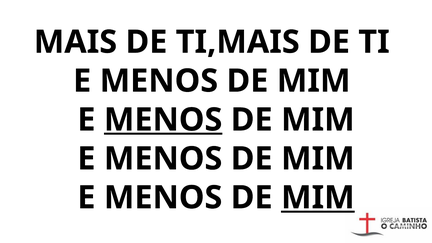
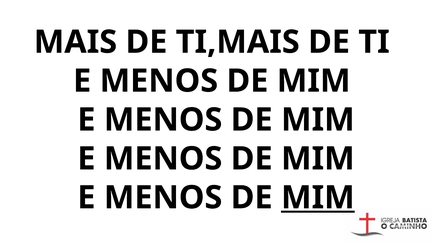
MENOS underline: present -> none (163, 120)
